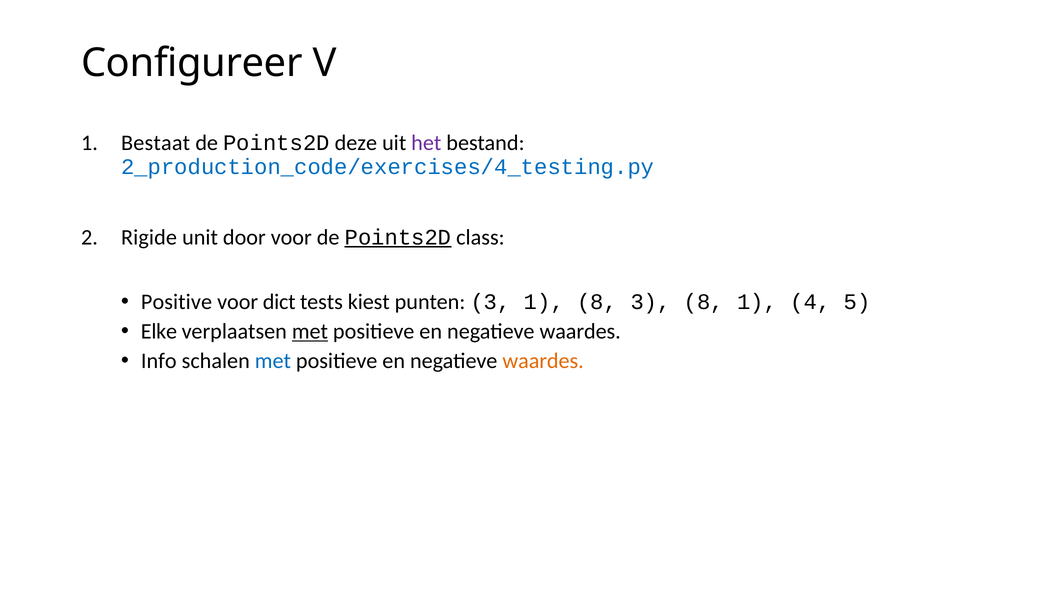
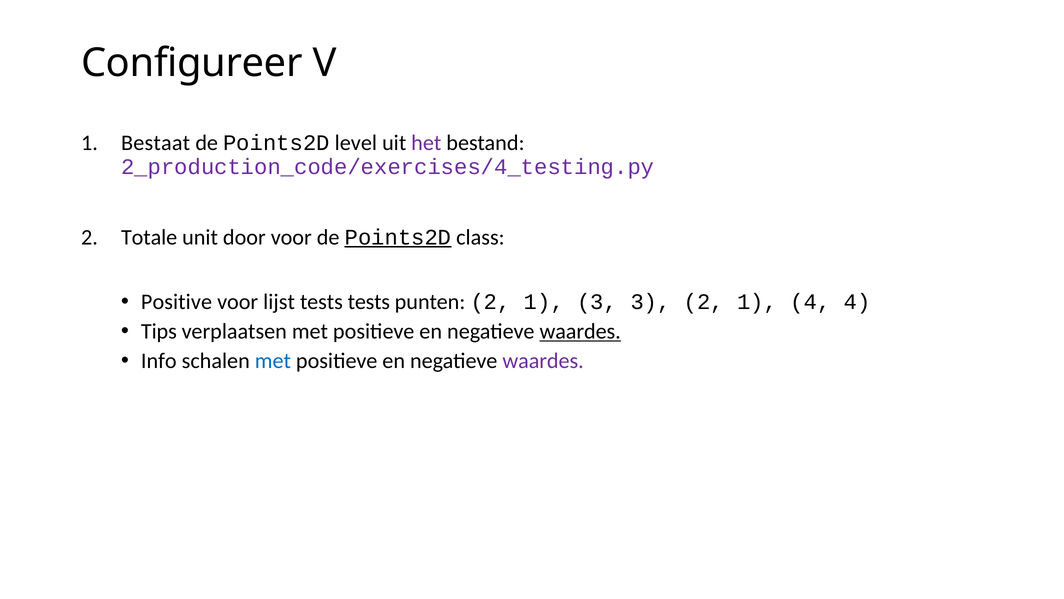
deze: deze -> level (356, 143)
2_production_code/exercises/4_testing.py colour: blue -> purple (388, 167)
Rigide: Rigide -> Totale (149, 237)
dict: dict -> lijst (279, 302)
tests kiest: kiest -> tests (369, 302)
punten 3: 3 -> 2 (490, 302)
1 8: 8 -> 3 (597, 302)
3 8: 8 -> 2 (704, 302)
4 5: 5 -> 4 (857, 302)
Elke: Elke -> Tips (159, 331)
met underline: present -> none (310, 331)
waardes underline: none -> present (580, 331)
waardes colour: orange -> purple (543, 361)
